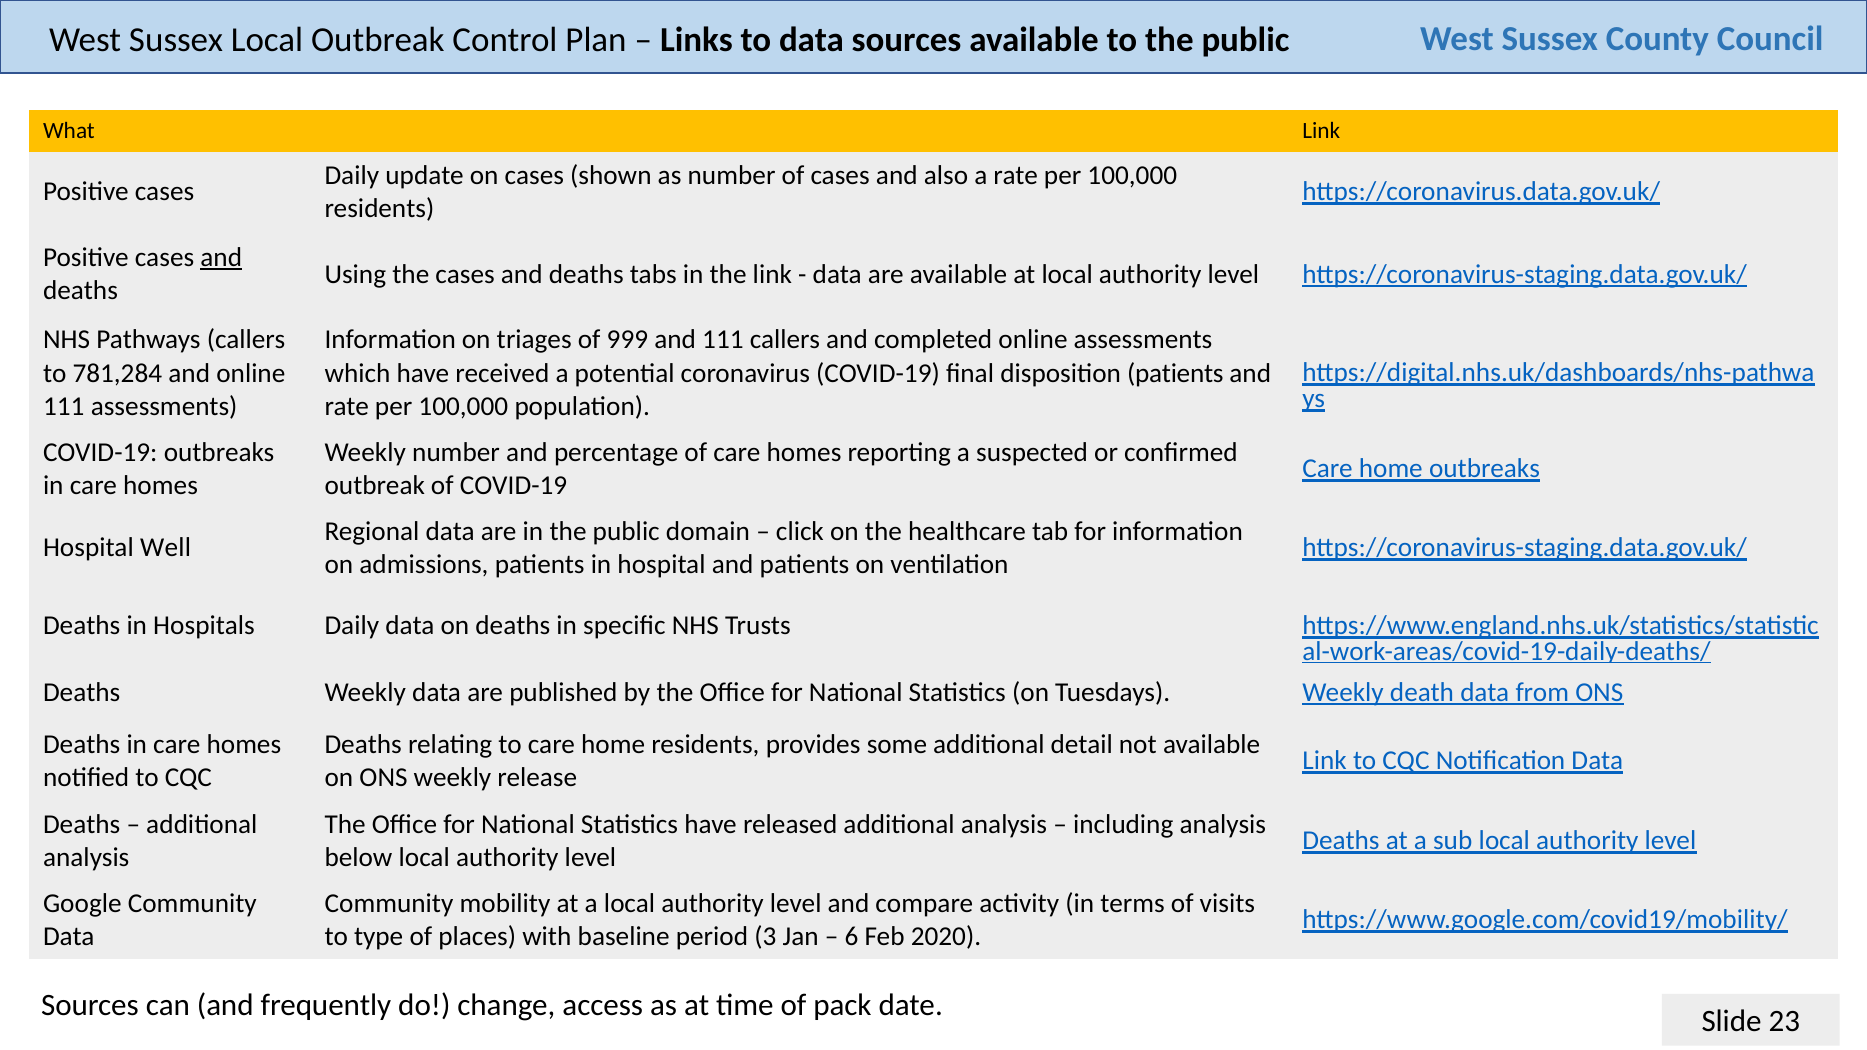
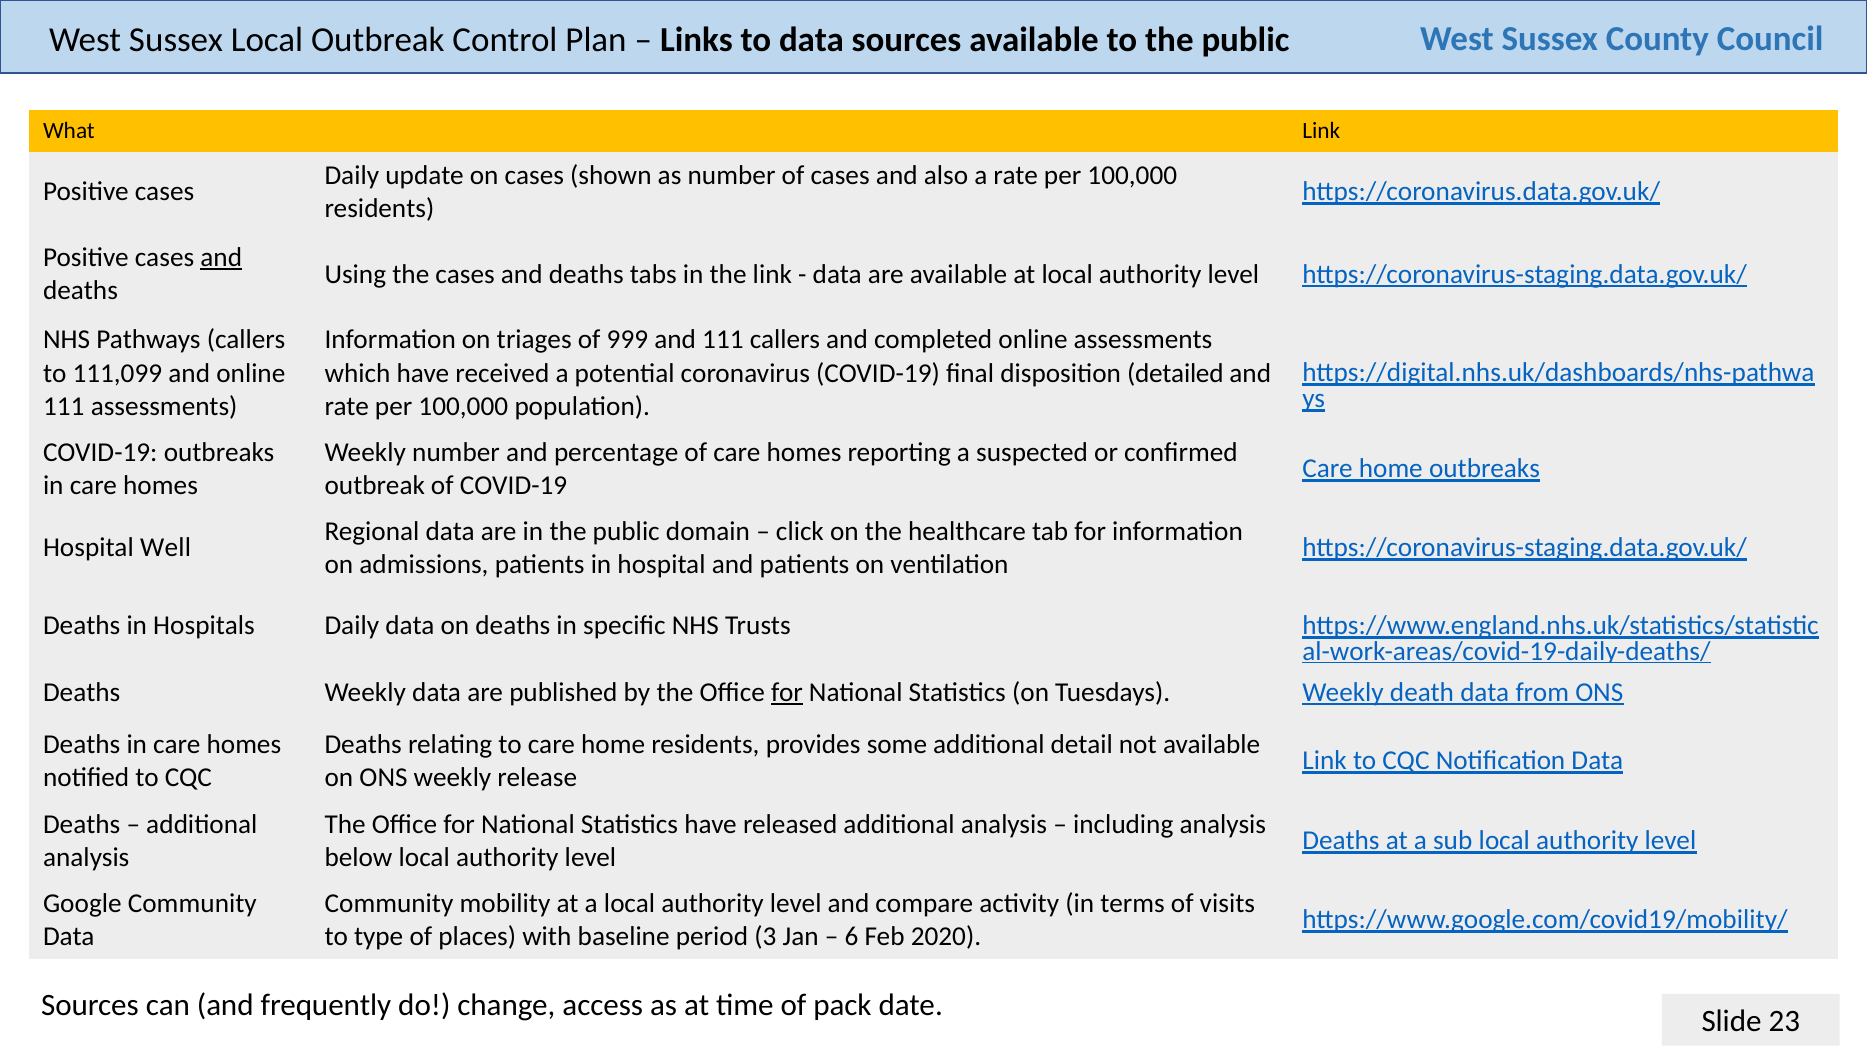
781,284: 781,284 -> 111,099 (117, 373)
disposition patients: patients -> detailed (1175, 373)
for underline: none -> present (787, 692)
